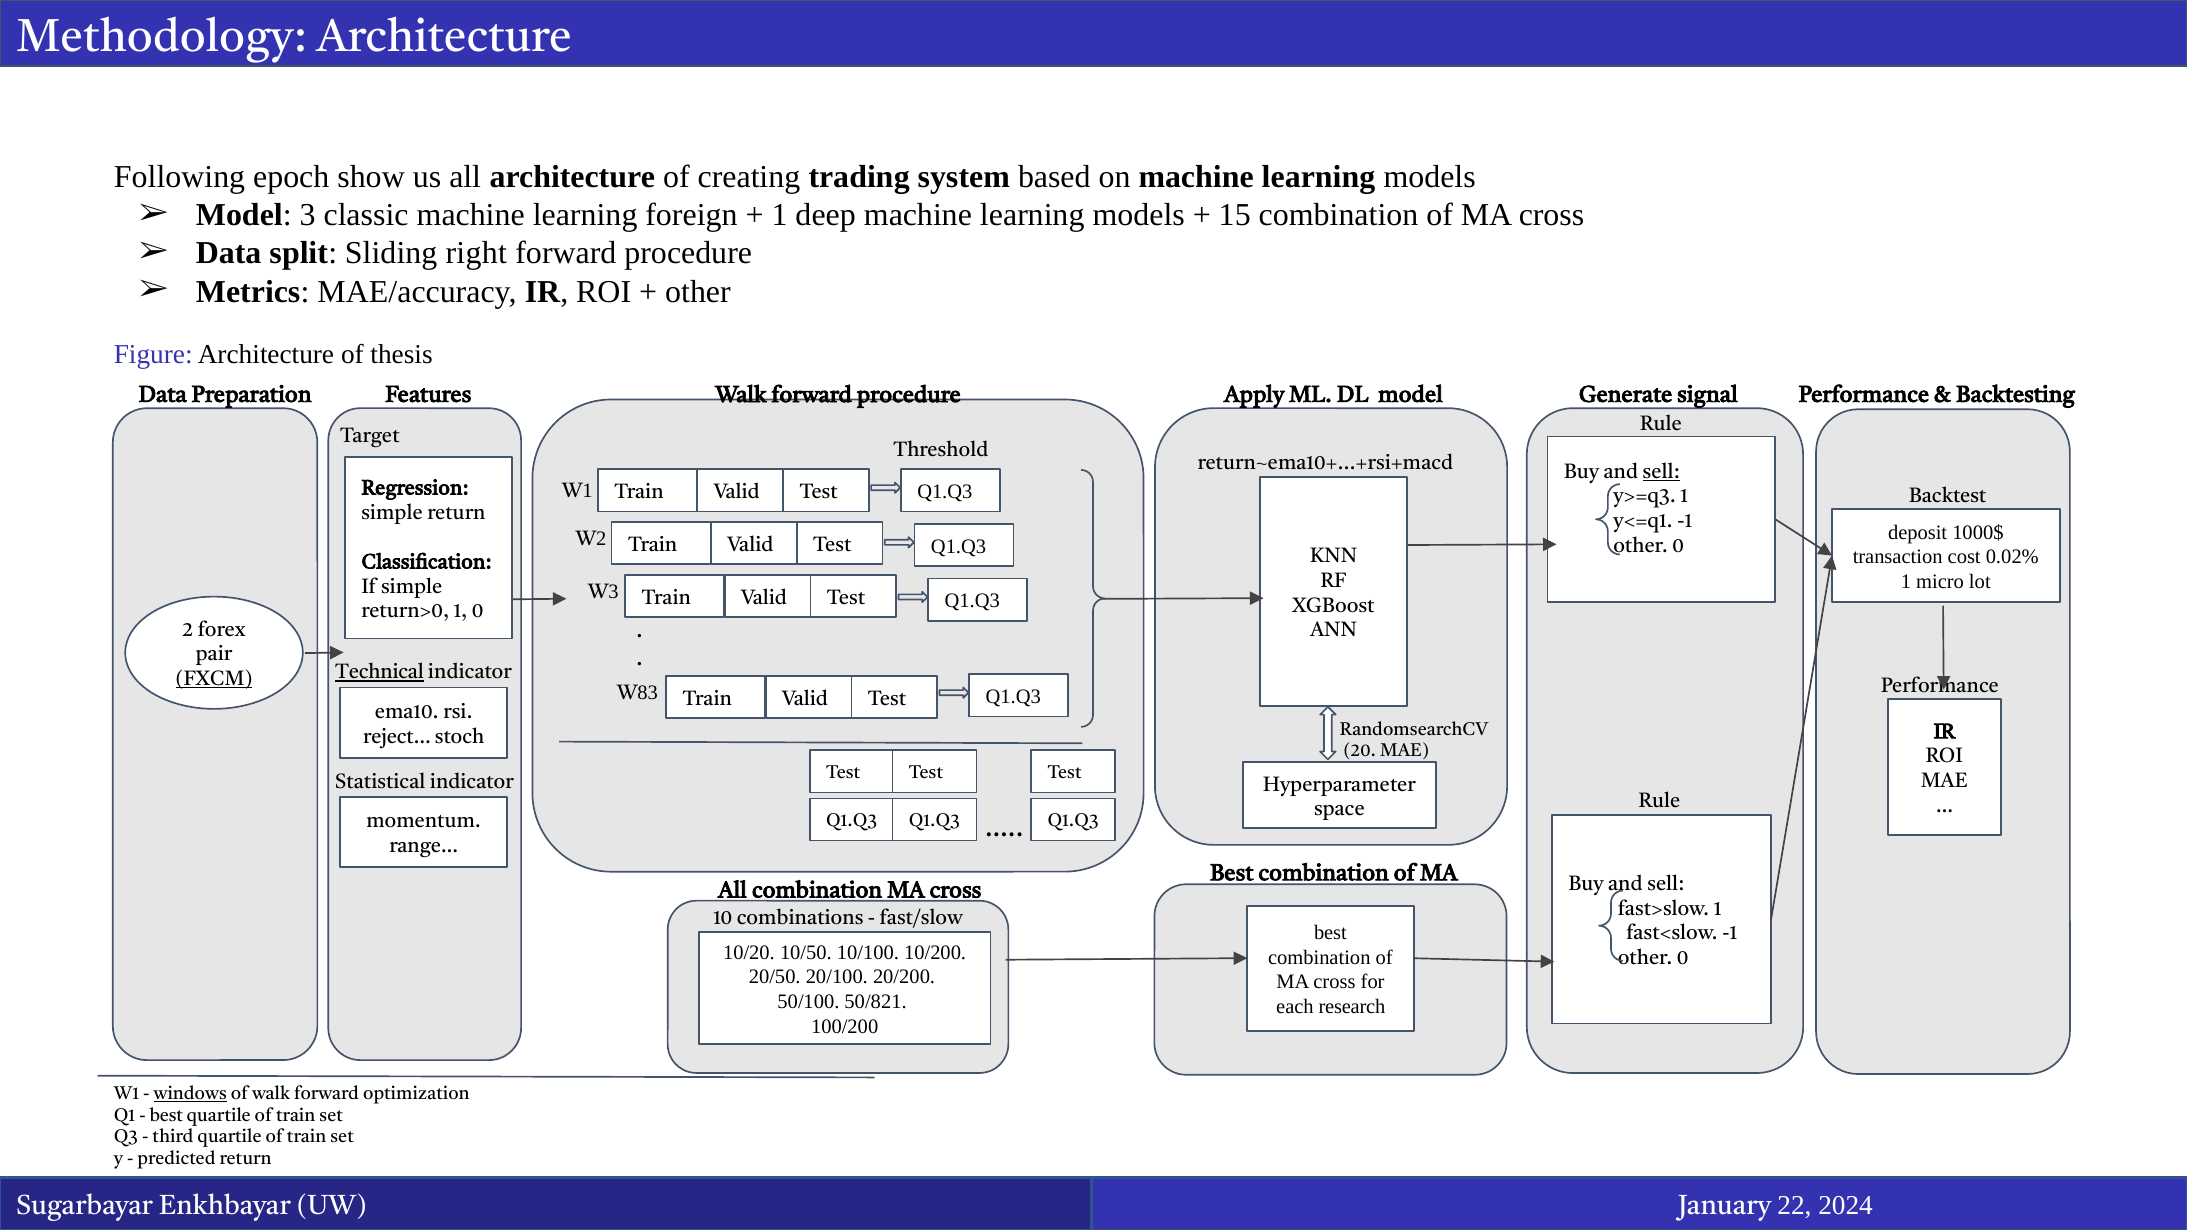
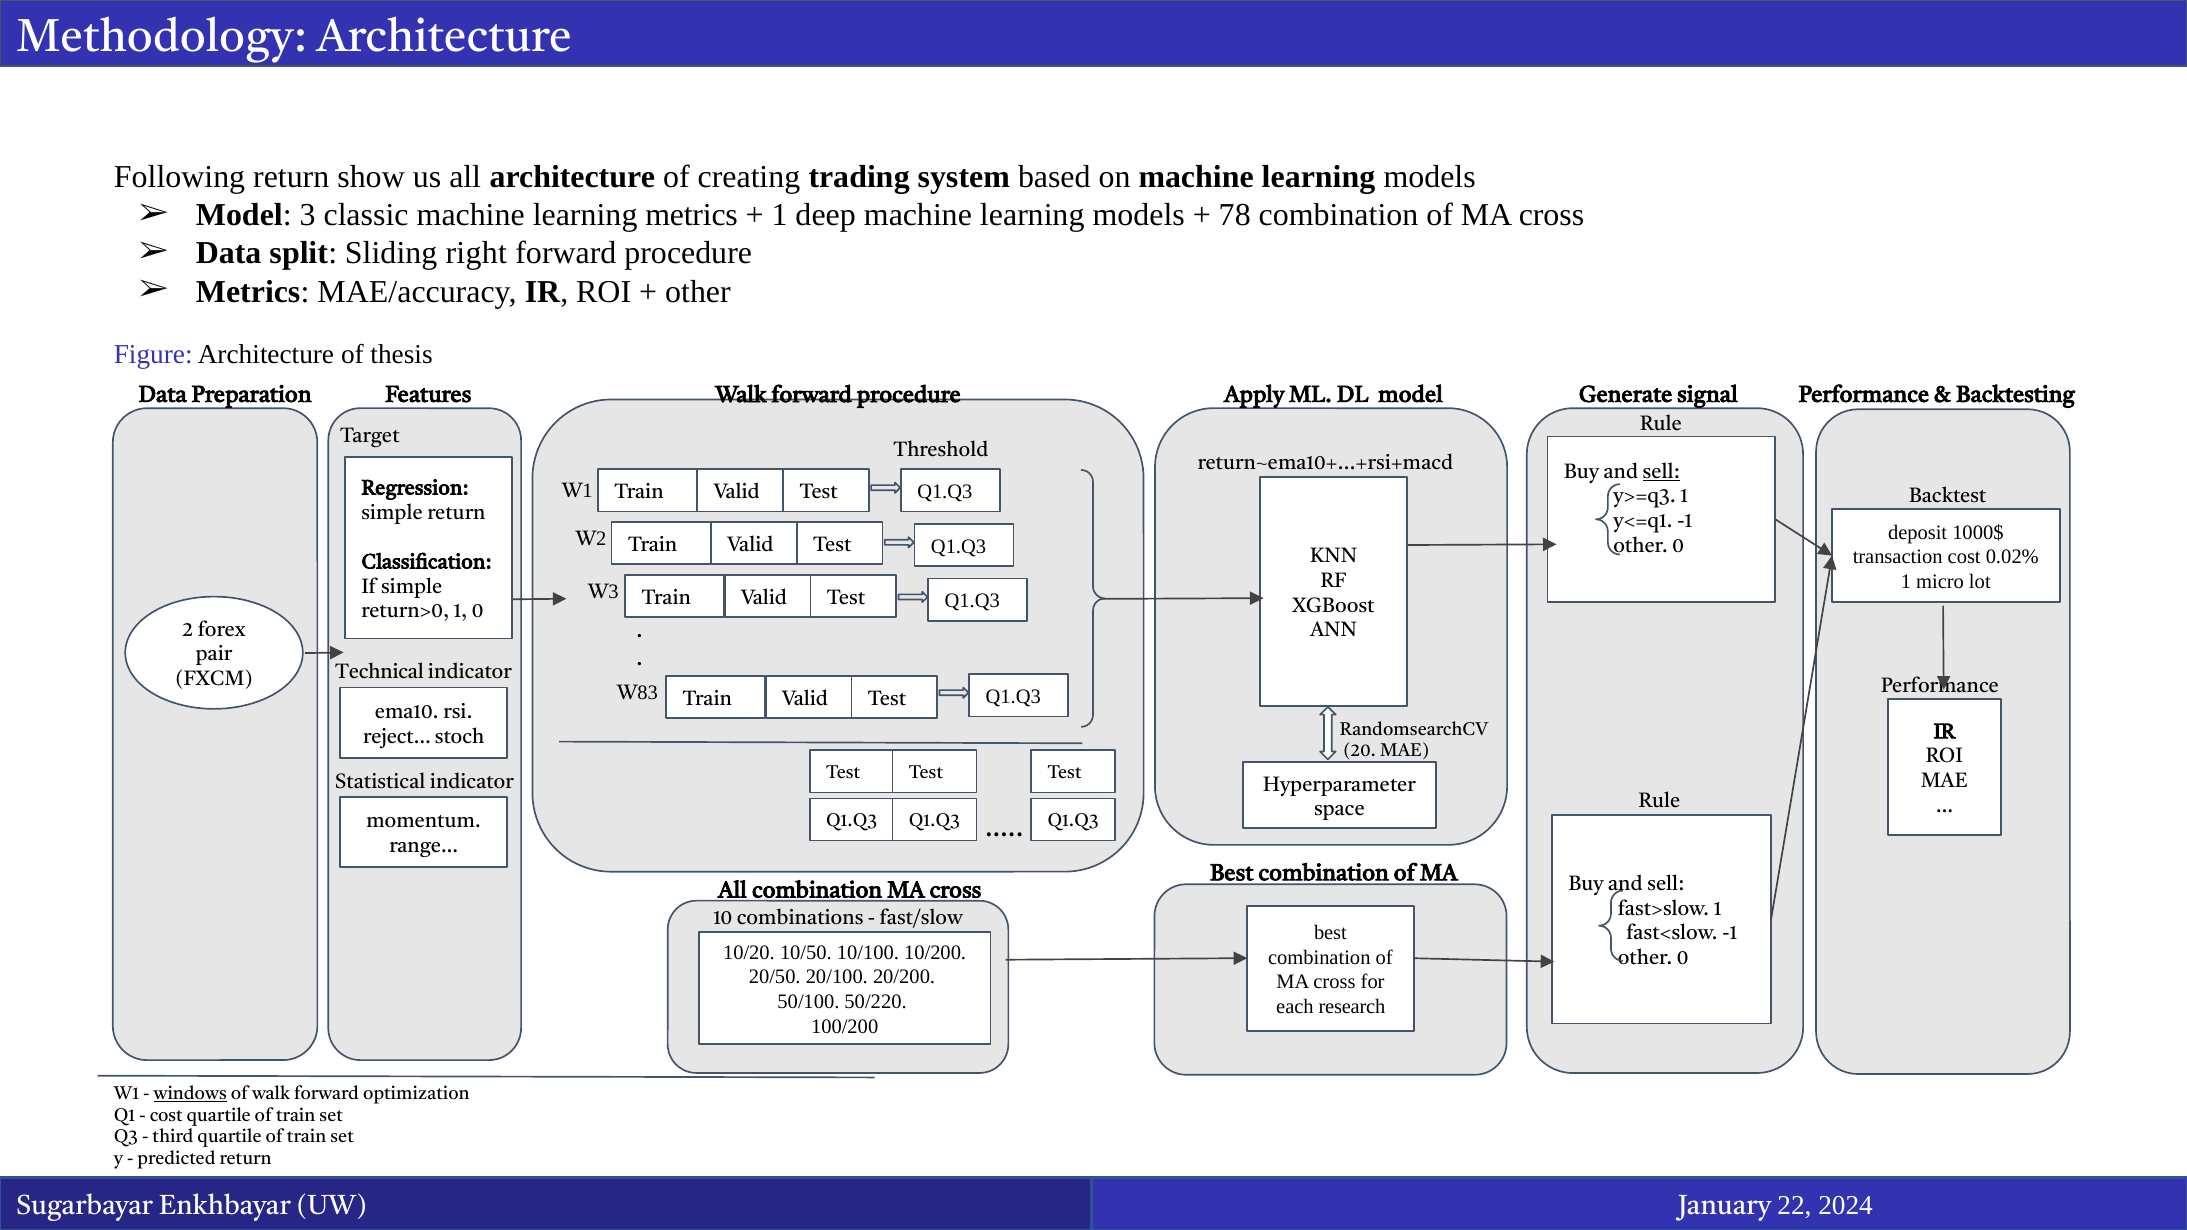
Following epoch: epoch -> return (291, 177)
learning foreign: foreign -> metrics (692, 215)
15: 15 -> 78 (1235, 215)
Technical underline: present -> none (379, 672)
FXCM underline: present -> none (214, 679)
50/821: 50/821 -> 50/220 (876, 1002)
best: best -> cost (166, 1115)
